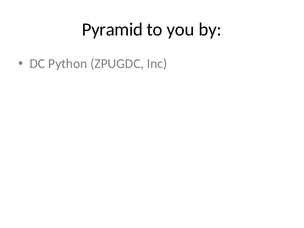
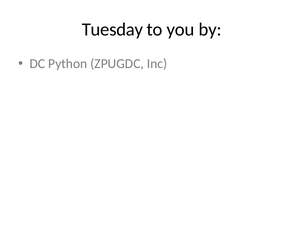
Pyramid: Pyramid -> Tuesday (112, 29)
